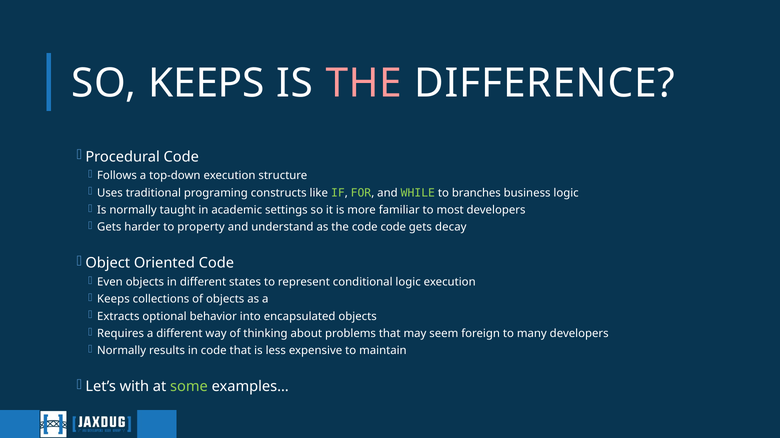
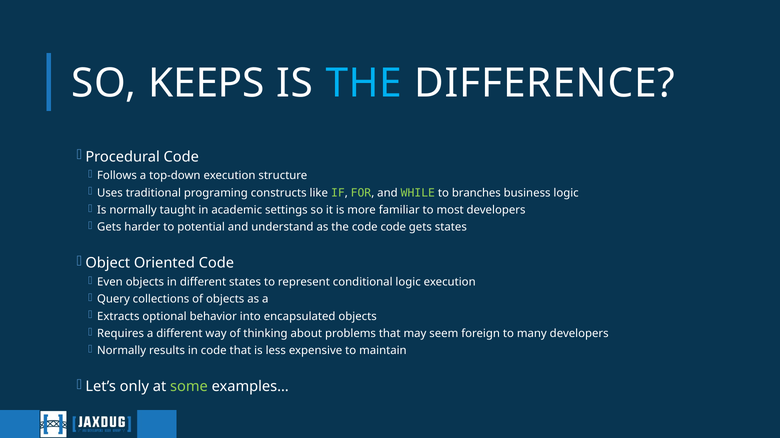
THE colour: pink -> light blue (364, 84)
property: property -> potential (201, 227)
gets decay: decay -> states (451, 227)
Keeps: Keeps -> Query (113, 300)
with: with -> only (134, 387)
